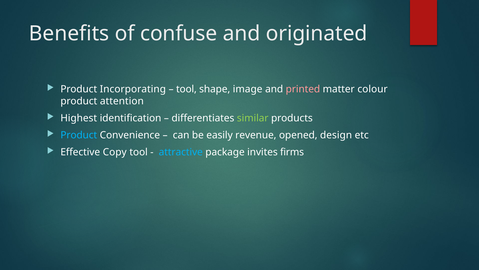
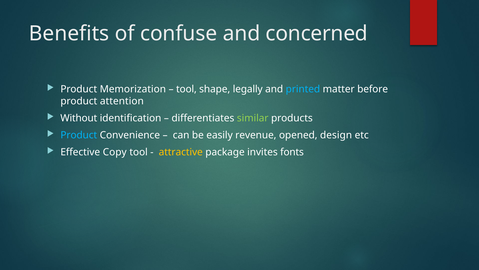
originated: originated -> concerned (317, 34)
Incorporating: Incorporating -> Memorization (133, 89)
image: image -> legally (248, 89)
printed colour: pink -> light blue (303, 89)
colour: colour -> before (373, 89)
Highest: Highest -> Without (79, 118)
attractive colour: light blue -> yellow (181, 152)
firms: firms -> fonts (292, 152)
